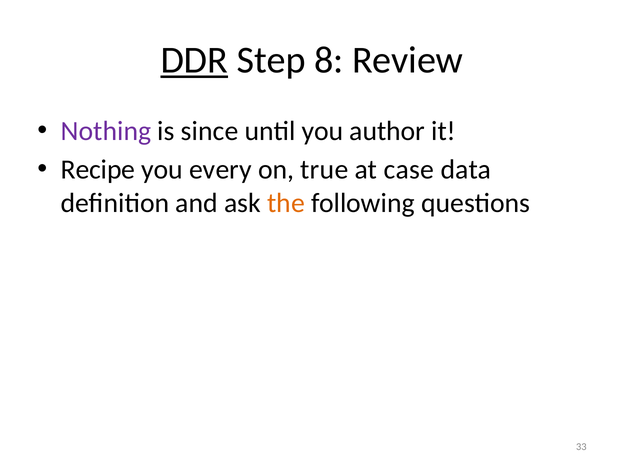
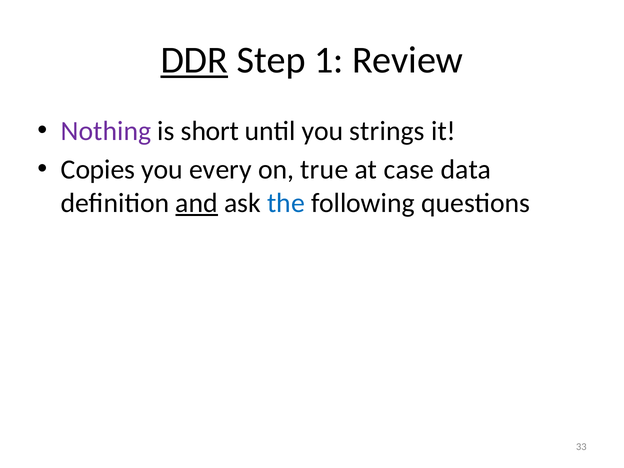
8: 8 -> 1 (329, 60)
since: since -> short (210, 131)
author: author -> strings (387, 131)
Recipe: Recipe -> Copies (98, 170)
and underline: none -> present (197, 203)
the colour: orange -> blue (286, 203)
